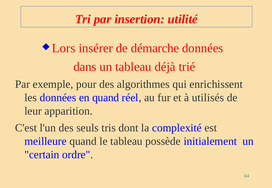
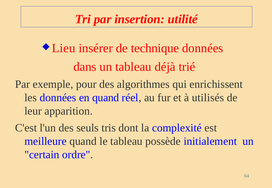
Lors: Lors -> Lieu (64, 48)
démarche: démarche -> technique (155, 48)
